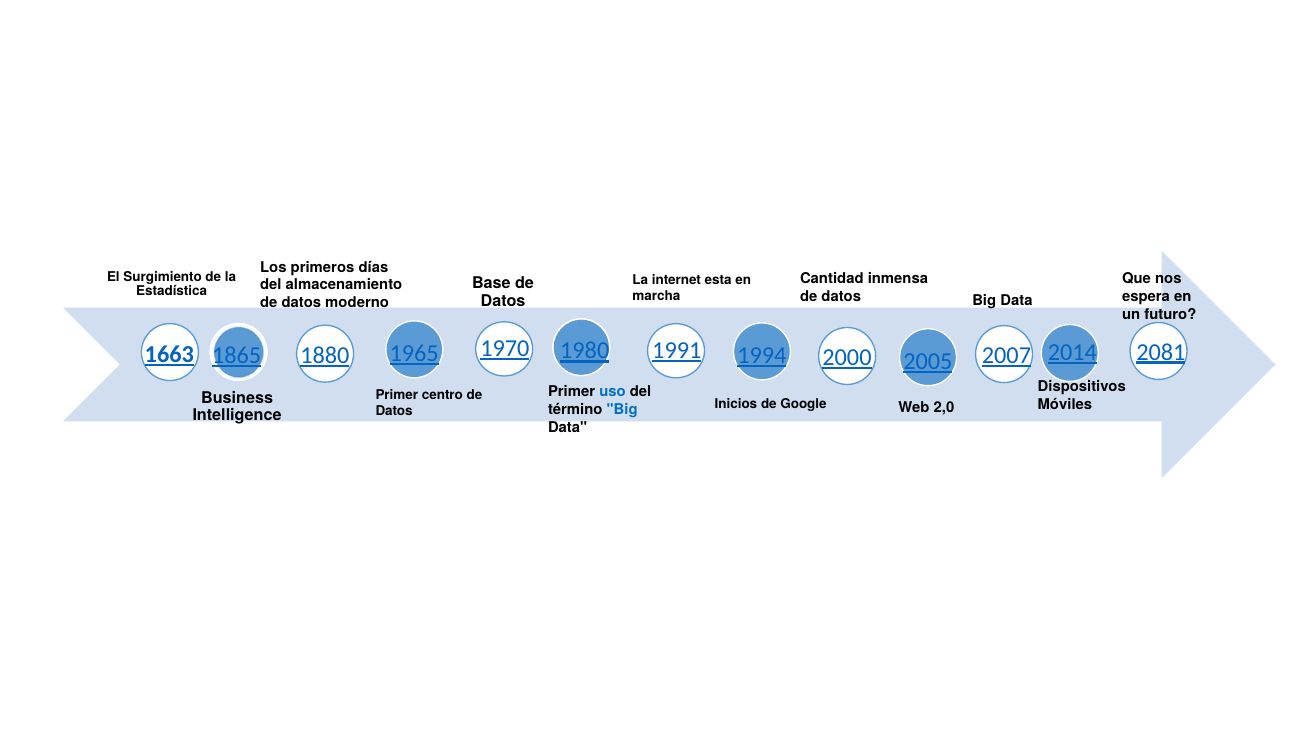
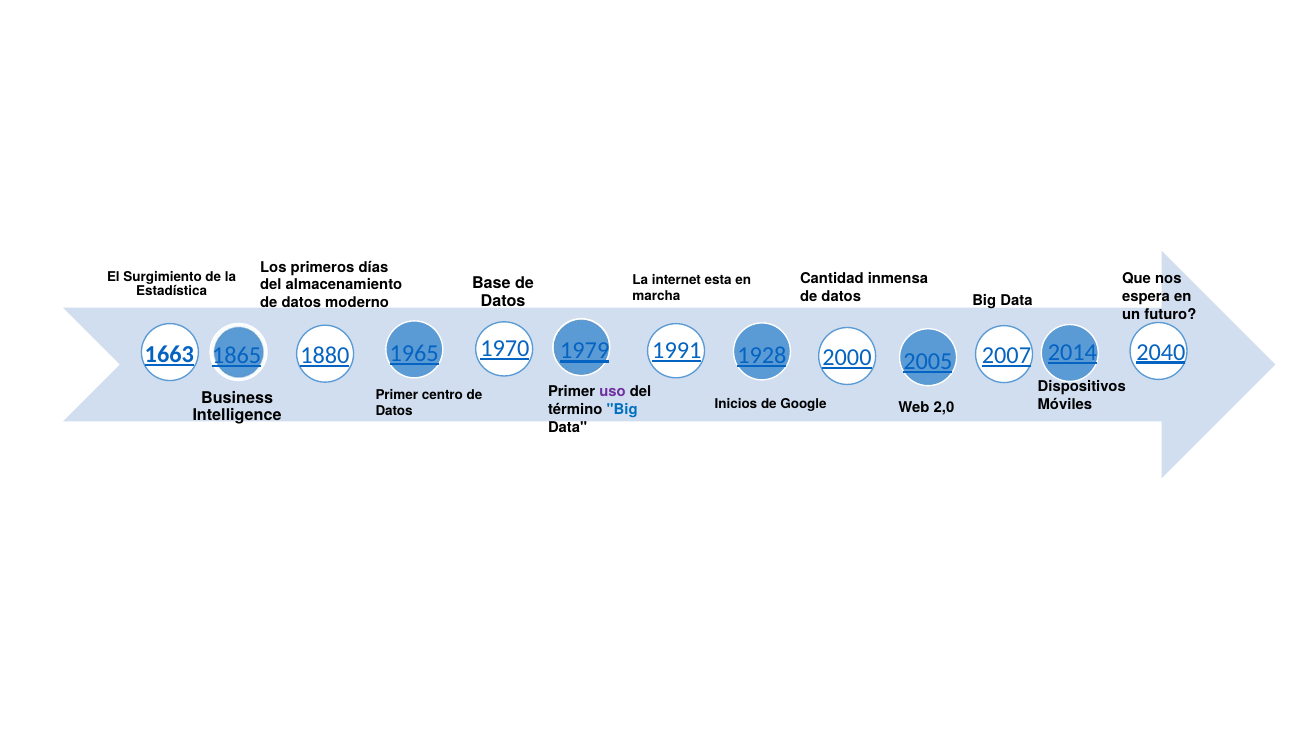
1980: 1980 -> 1979 (585, 351)
2081: 2081 -> 2040 (1161, 352)
1994: 1994 -> 1928 (762, 355)
uso colour: blue -> purple (613, 392)
